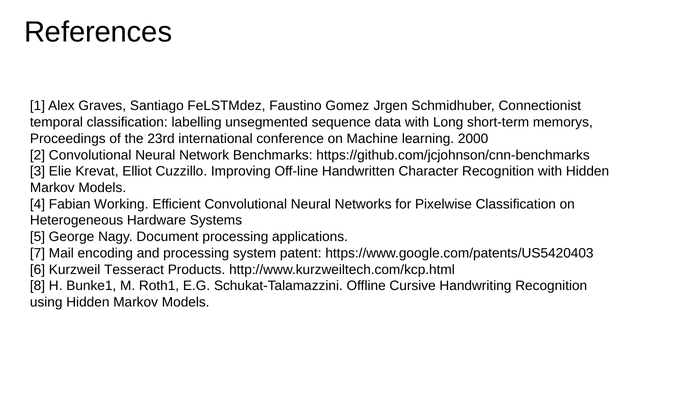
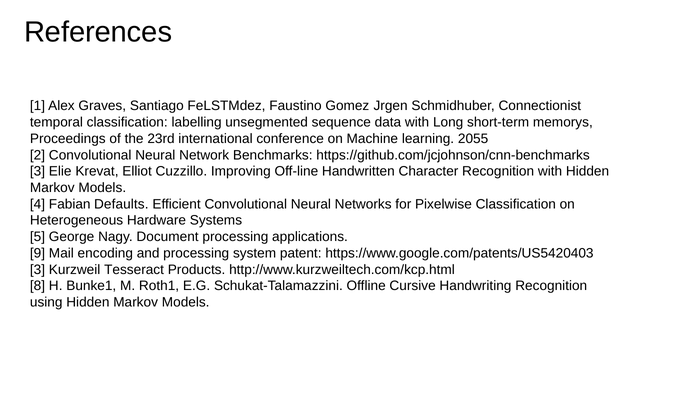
2000: 2000 -> 2055 (473, 139)
Working: Working -> Defaults (121, 204)
7: 7 -> 9 (38, 253)
6: 6 -> 3 (38, 269)
